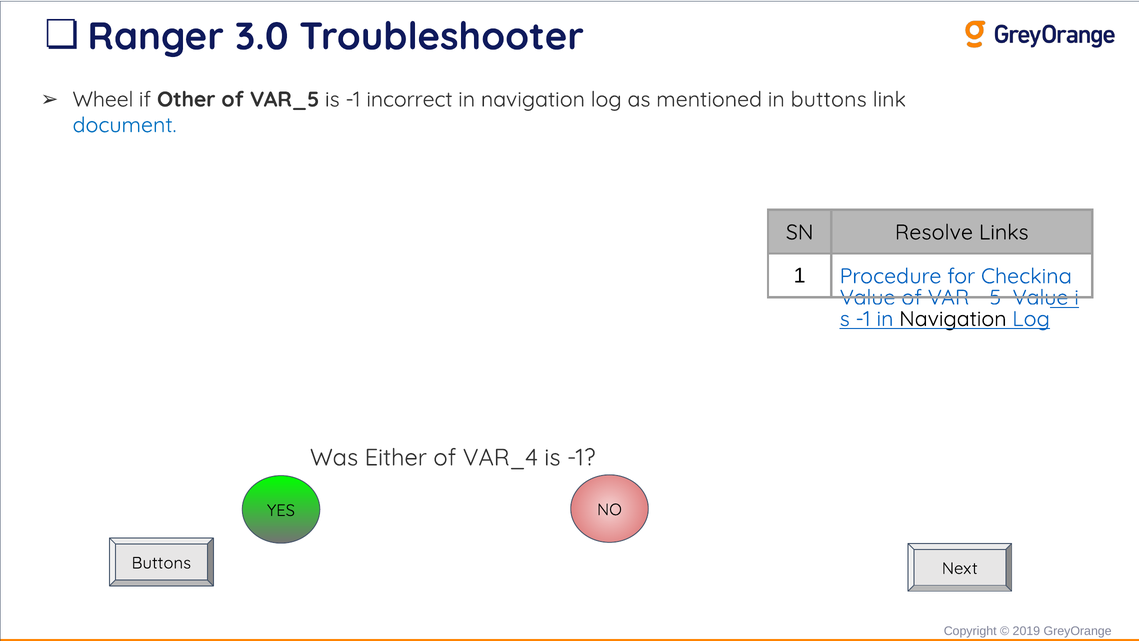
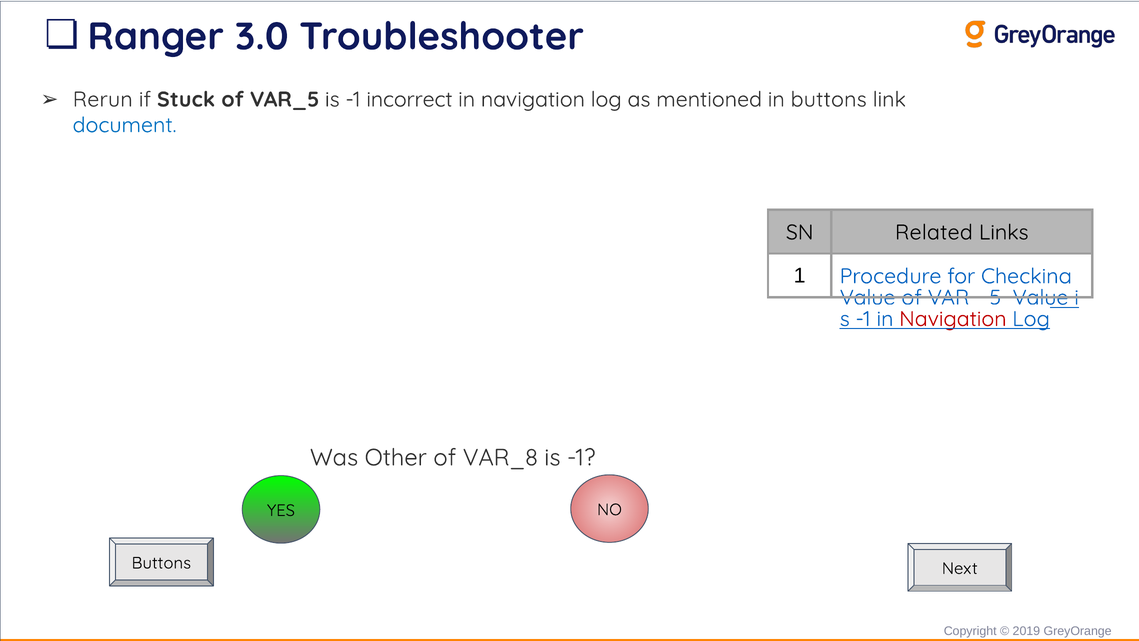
Wheel: Wheel -> Rerun (103, 99)
Other: Other -> Stuck (186, 99)
Resolve: Resolve -> Related (934, 232)
Navigation colour: black -> red (953, 319)
Either: Either -> Other (396, 457)
VAR_4: VAR_4 -> VAR_8 (500, 457)
